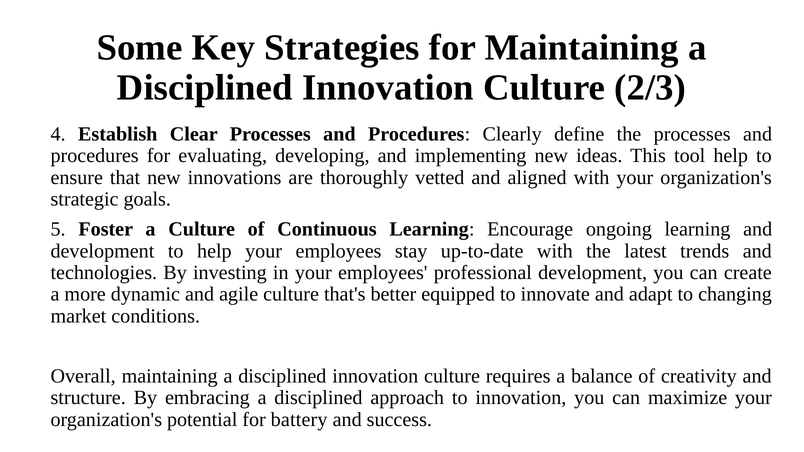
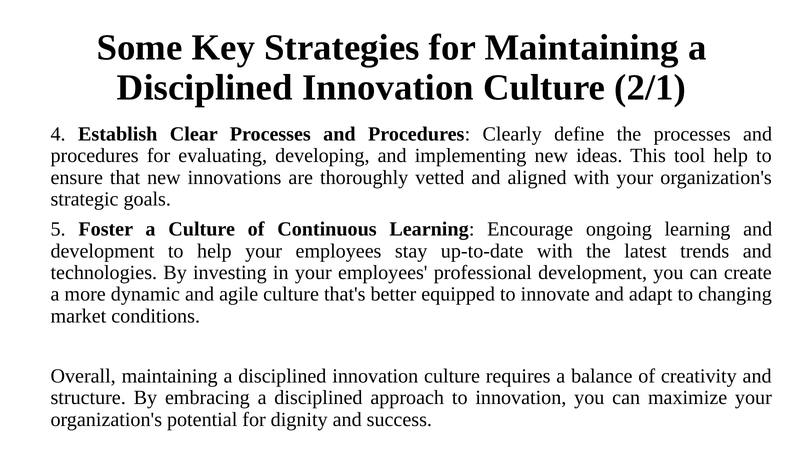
2/3: 2/3 -> 2/1 (650, 87)
battery: battery -> dignity (299, 420)
